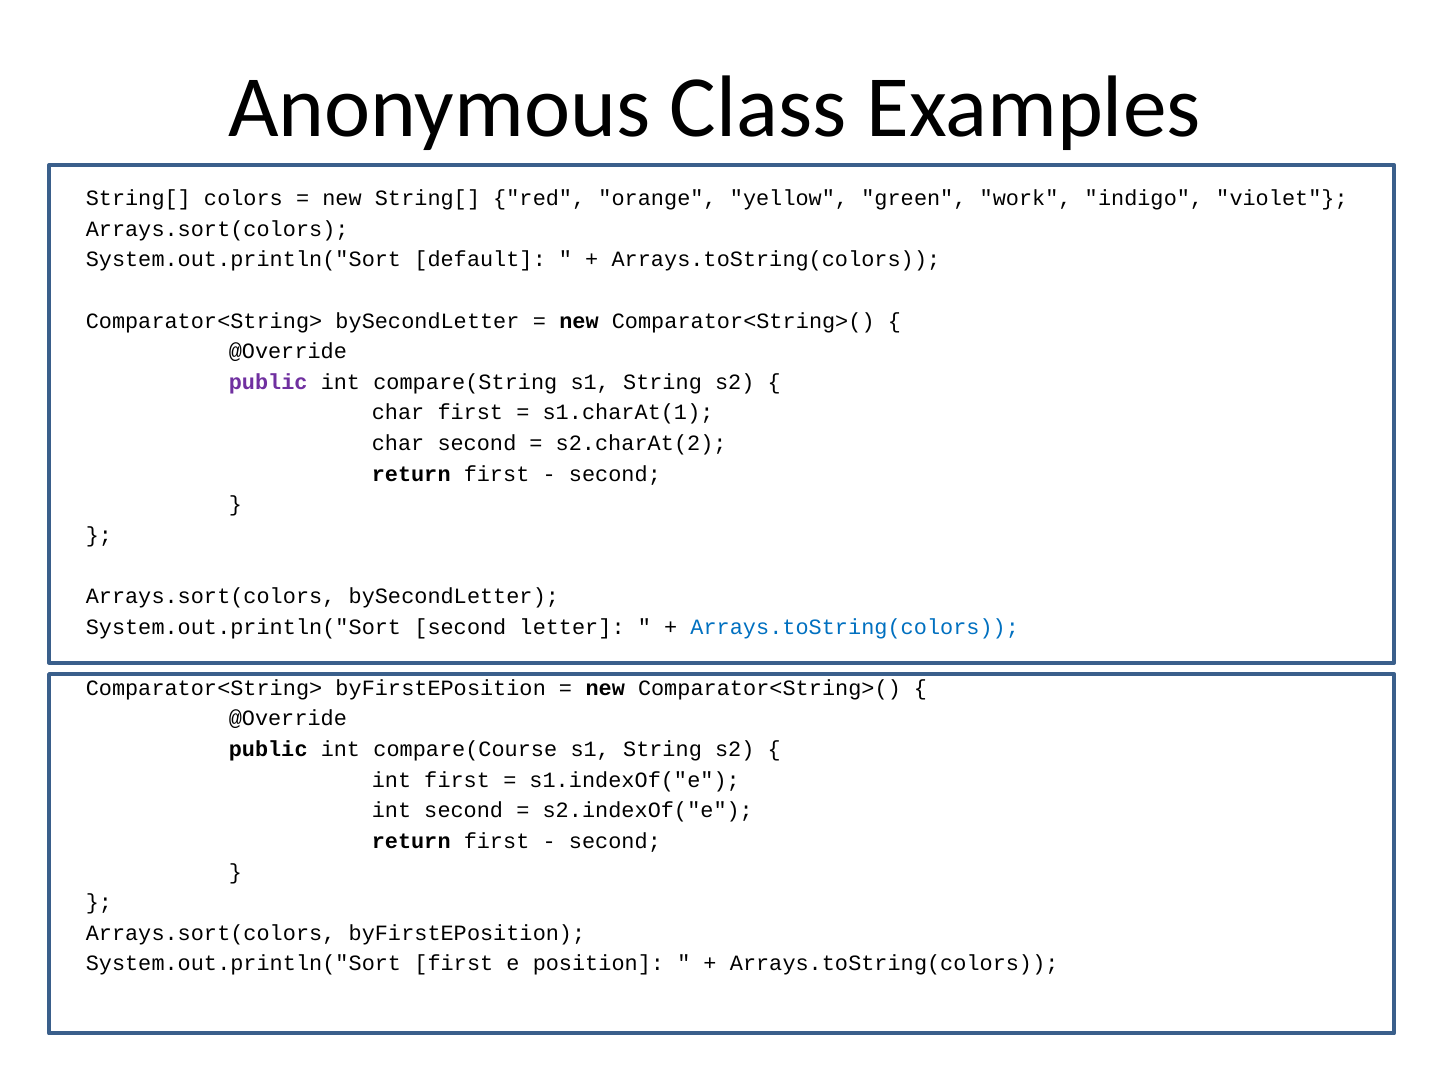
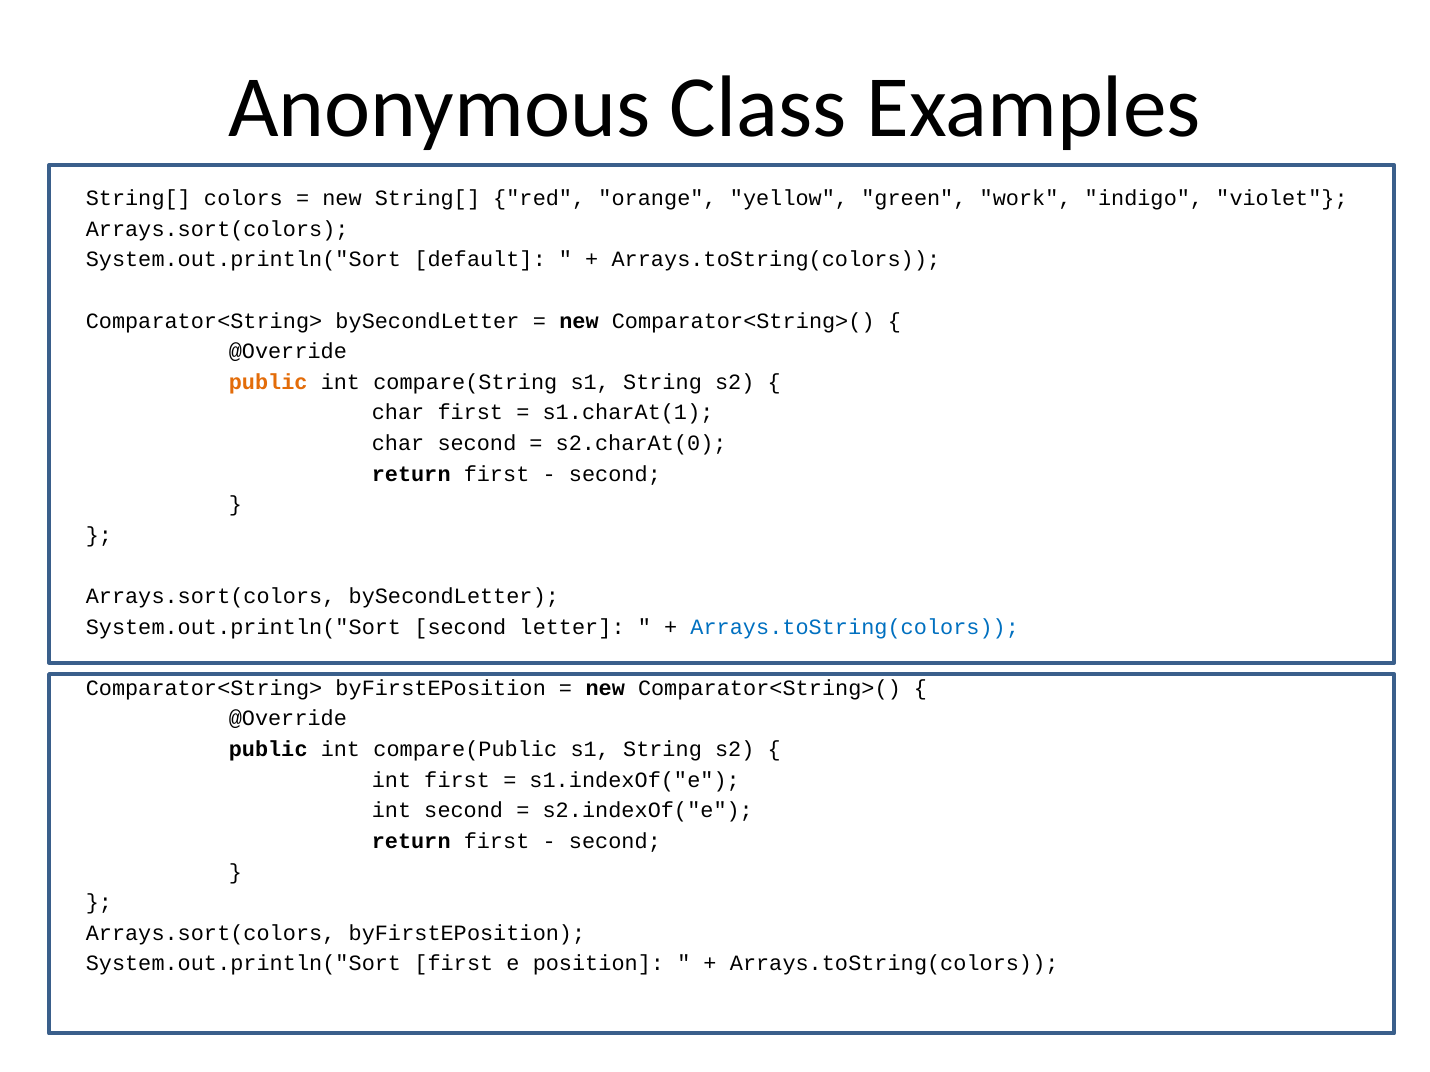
public colour: purple -> orange (268, 382)
s2.charAt(2: s2.charAt(2 -> s2.charAt(0 (641, 443)
compare(Course: compare(Course -> compare(Public (465, 750)
